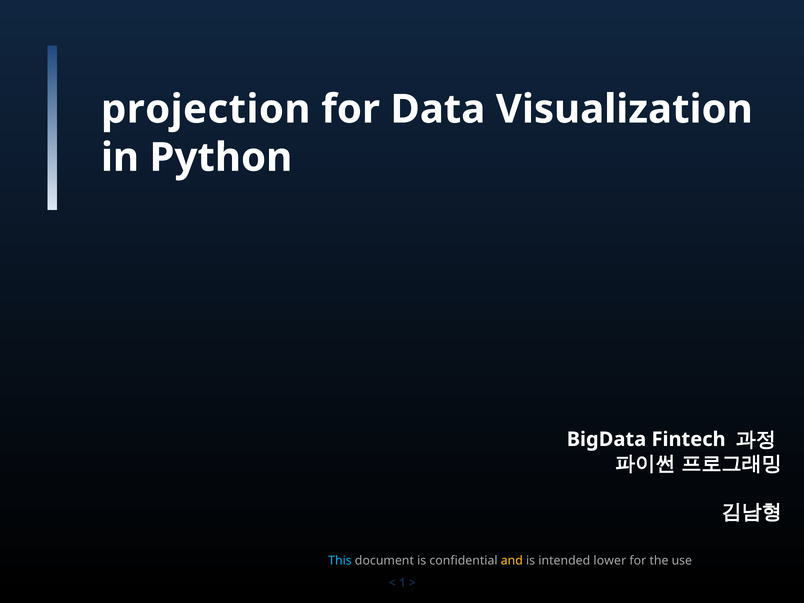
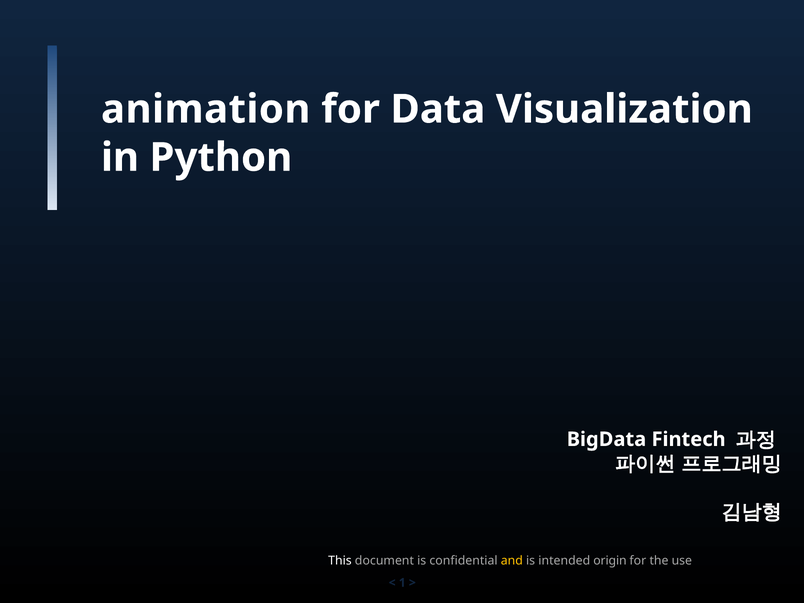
projection: projection -> animation (206, 109)
This colour: light blue -> white (340, 561)
lower: lower -> origin (610, 561)
